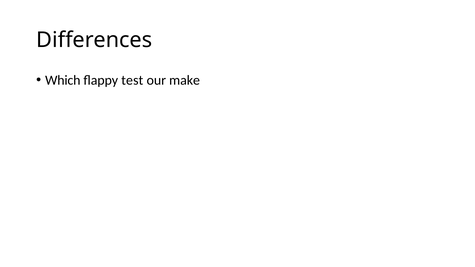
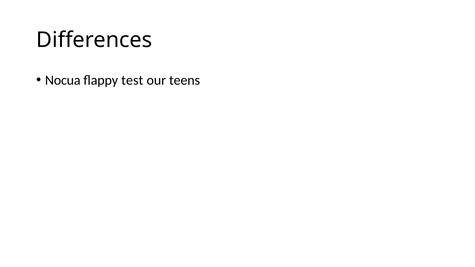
Which: Which -> Nocua (63, 80)
make: make -> teens (185, 80)
